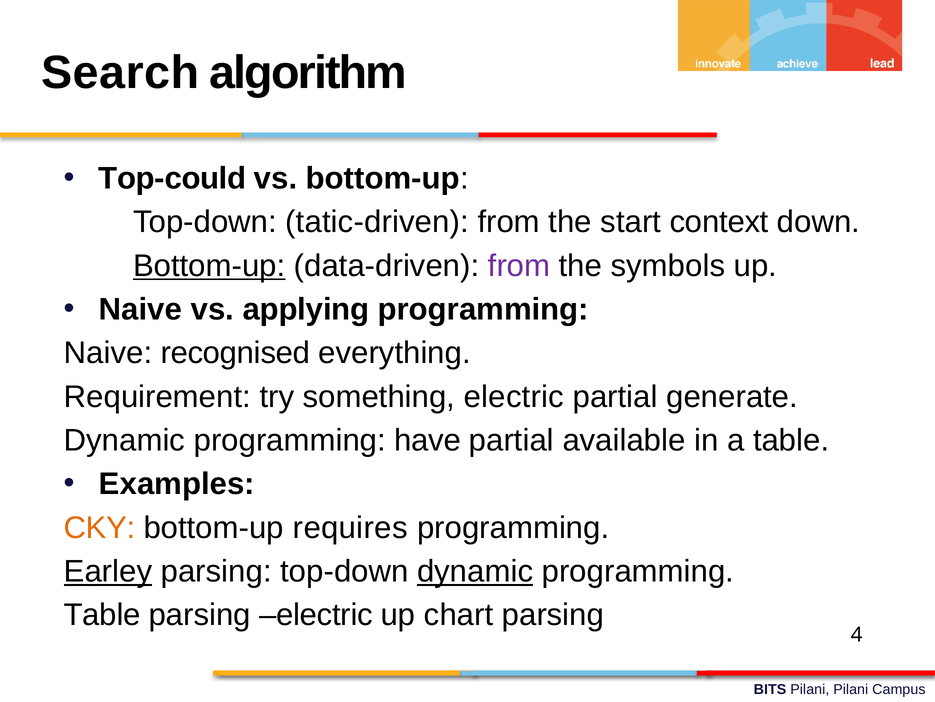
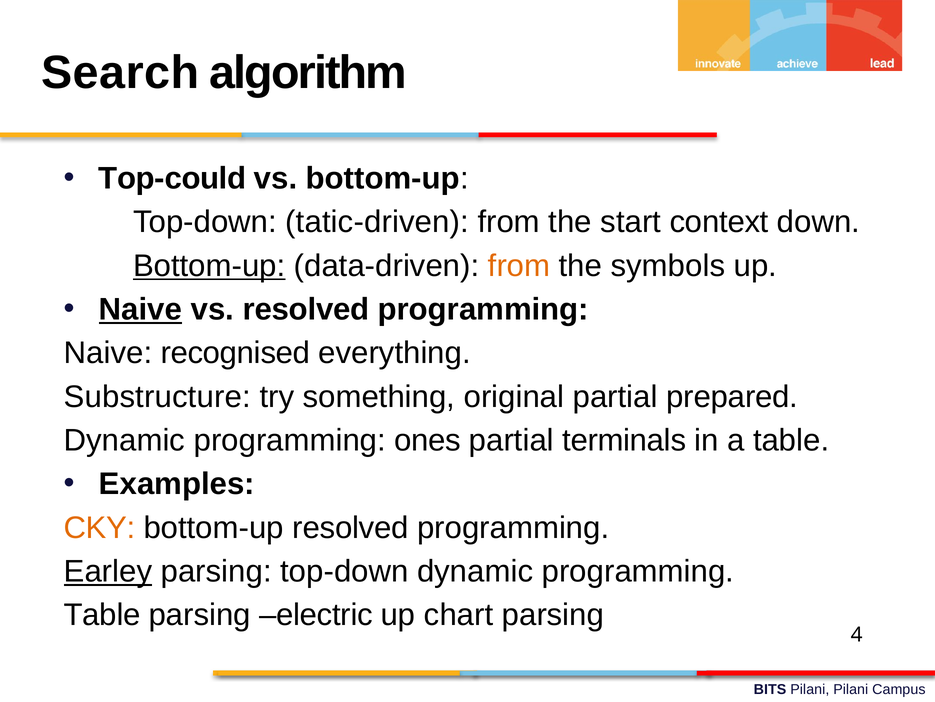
from colour: purple -> orange (519, 266)
Naive underline: none -> present (141, 309)
vs applying: applying -> resolved (306, 309)
Requirement: Requirement -> Substructure (157, 396)
something electric: electric -> original (514, 396)
generate: generate -> prepared (732, 396)
have: have -> ones (428, 440)
available: available -> terminals (624, 440)
bottom-up requires: requires -> resolved (351, 527)
dynamic underline: present -> none (475, 571)
